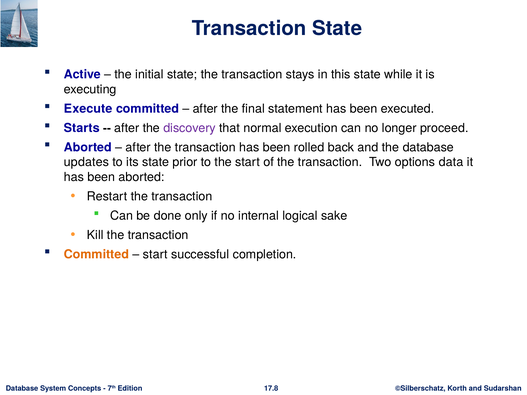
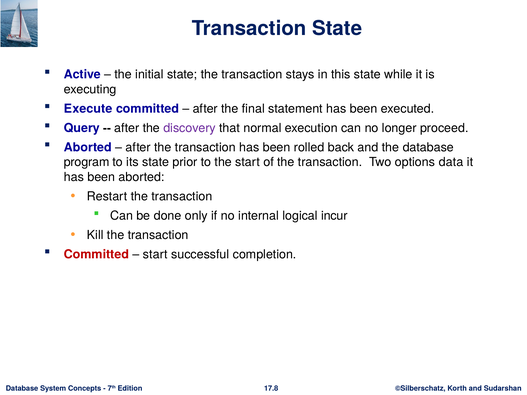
Starts: Starts -> Query (82, 128)
updates: updates -> program (87, 162)
sake: sake -> incur (334, 216)
Committed colour: orange -> red (96, 254)
